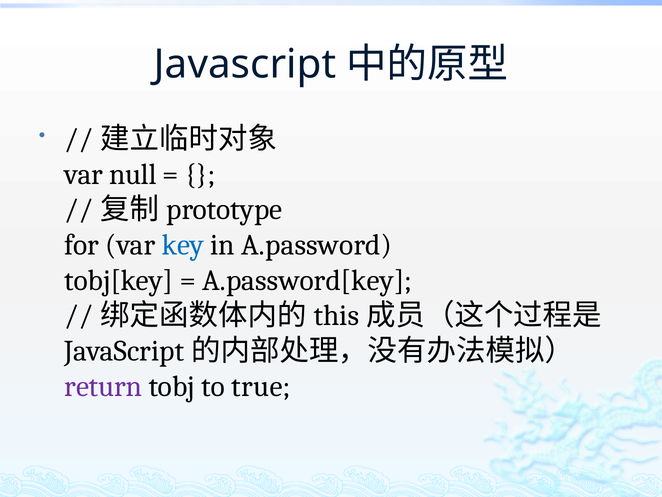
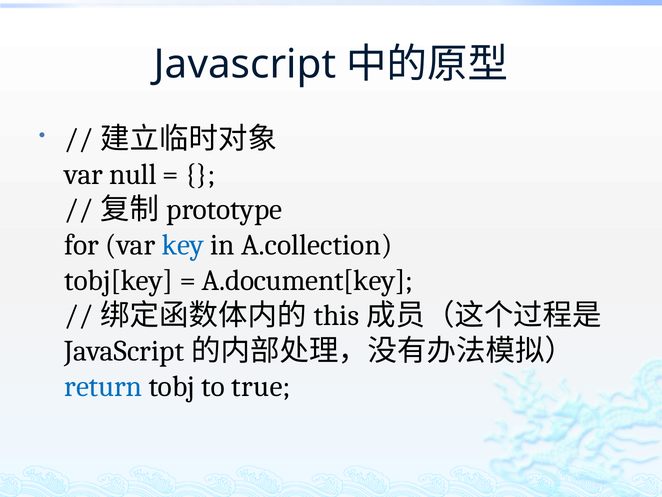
A.password: A.password -> A.collection (317, 245)
A.password[key: A.password[key -> A.document[key (307, 280)
return colour: purple -> blue (103, 386)
